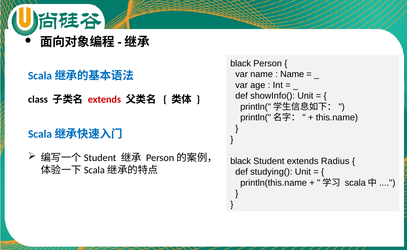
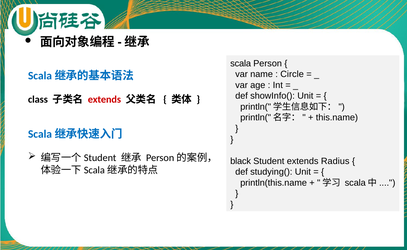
black: black -> scala (241, 63)
Name: Name -> Circle (292, 74)
